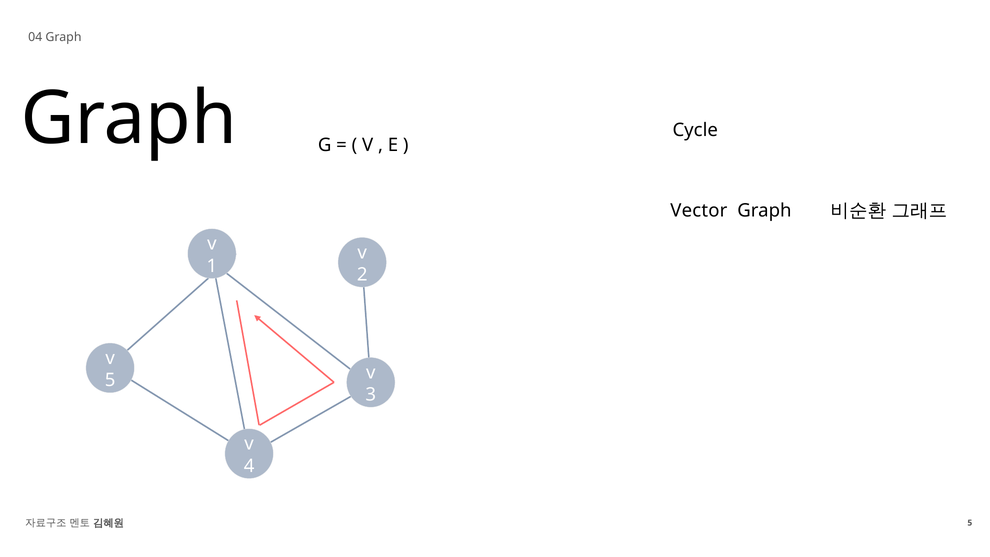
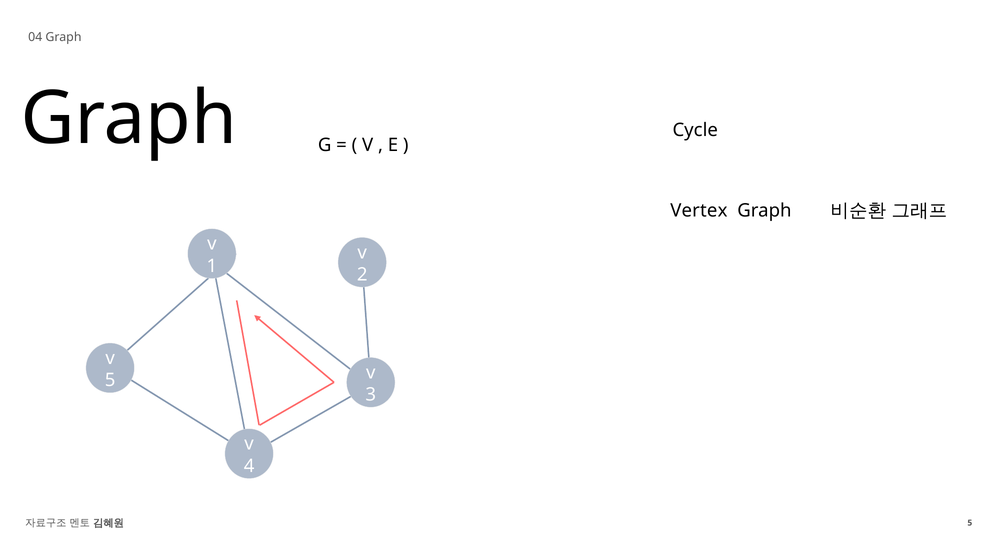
Vector: Vector -> Vertex (699, 210)
